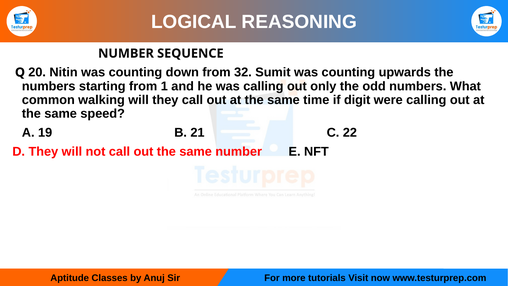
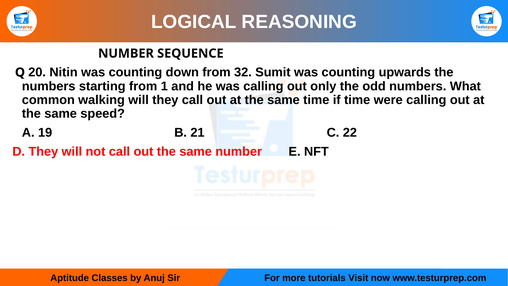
if digit: digit -> time (357, 100)
